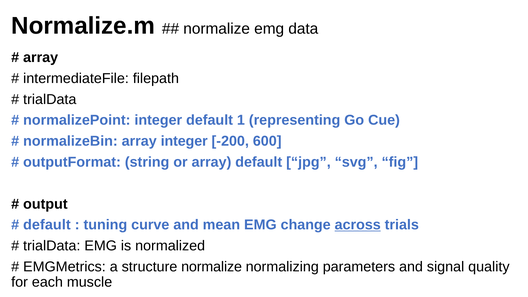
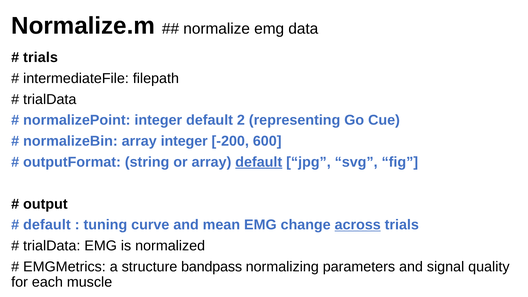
array: array -> trials (41, 57)
1: 1 -> 2 (241, 120)
default underline: none -> present (259, 162)
structure normalize: normalize -> bandpass (212, 267)
